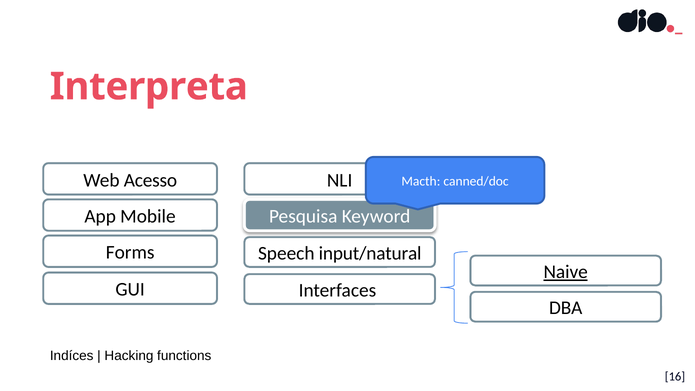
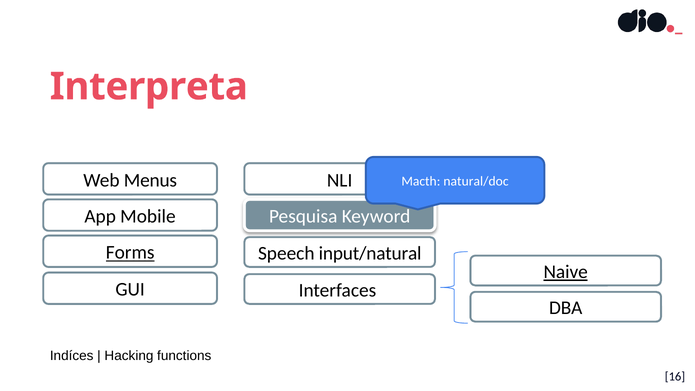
Acesso: Acesso -> Menus (150, 180)
canned/doc: canned/doc -> natural/doc (476, 181)
Forms underline: none -> present (130, 253)
